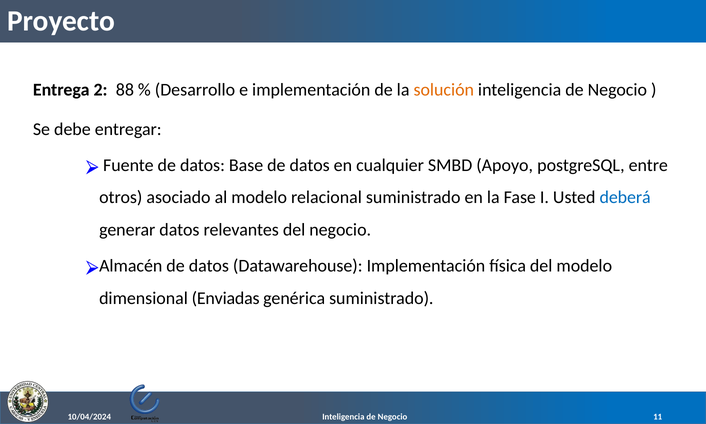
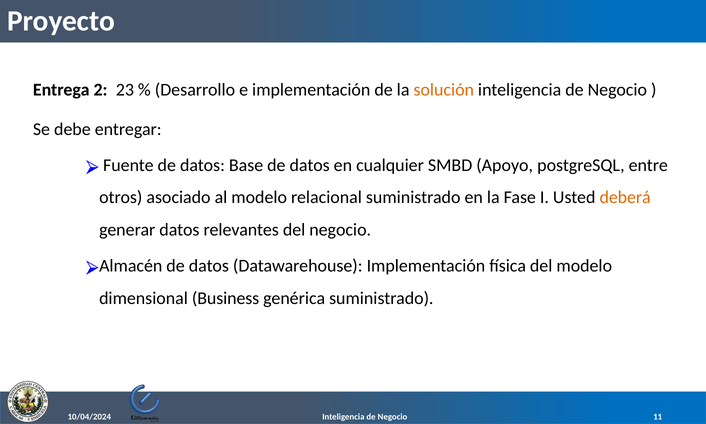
88: 88 -> 23 (125, 90)
deberá colour: blue -> orange (625, 197)
Enviadas: Enviadas -> Business (226, 298)
